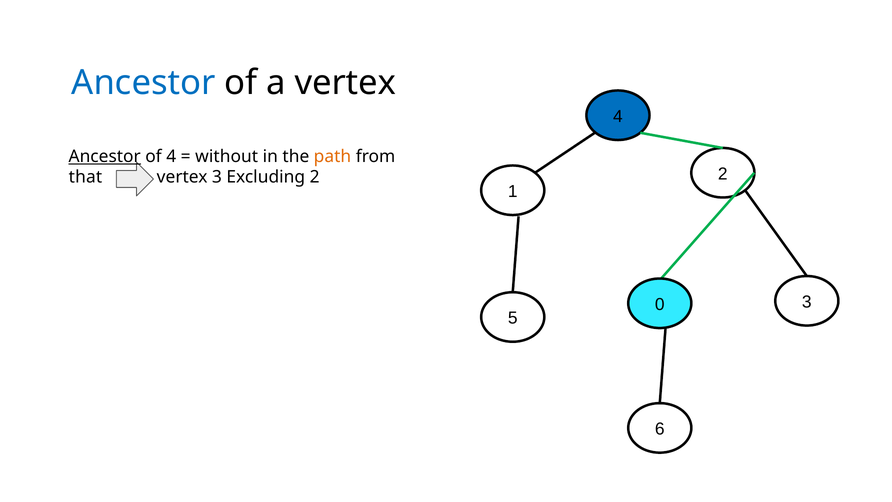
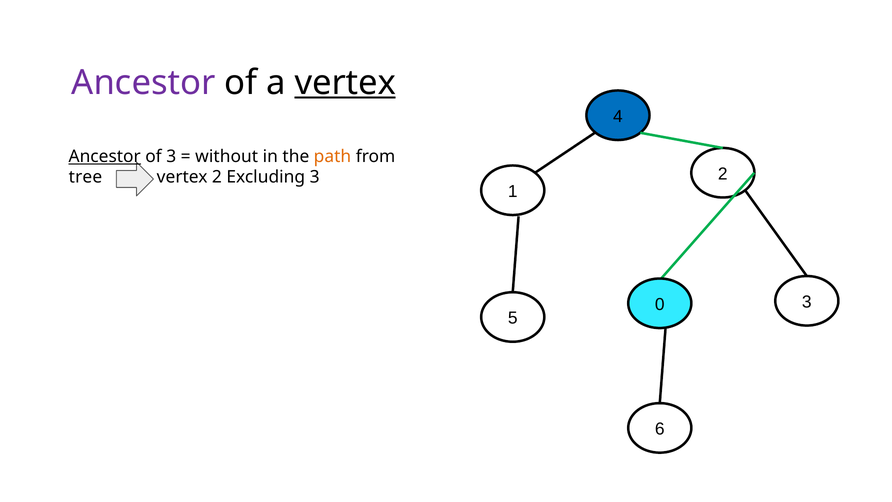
Ancestor colour: blue -> purple (143, 83)
vertex underline: none -> present (345, 83)
of 4: 4 -> 3 (171, 156)
that: that -> tree (85, 177)
vertex 3: 3 -> 2 (217, 177)
Excluding 2: 2 -> 3 (315, 177)
